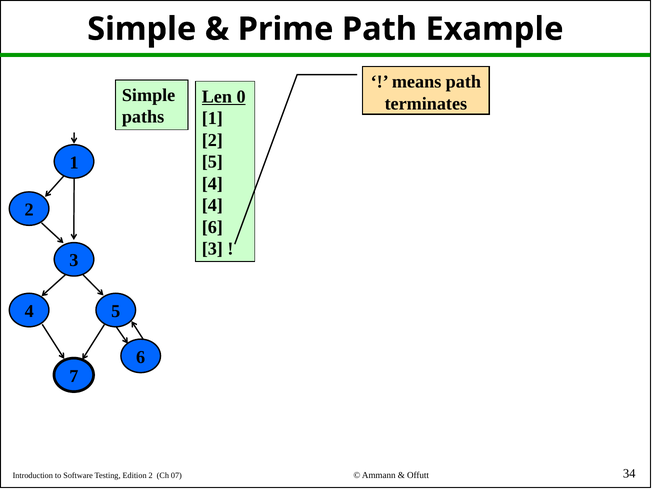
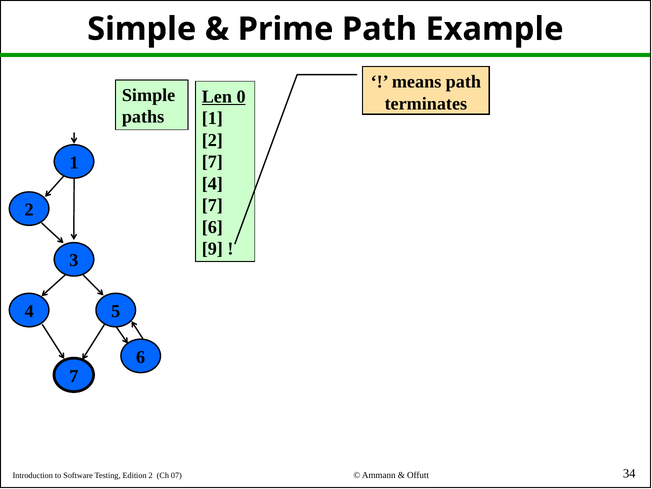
5: 5 -> 7 (212, 162)
4: 4 -> 7 (212, 205)
3: 3 -> 9 (212, 249)
